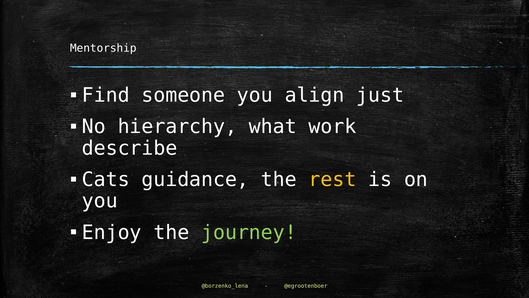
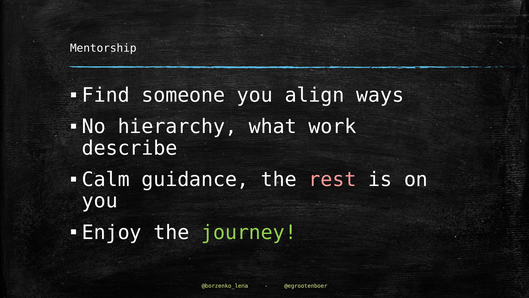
just: just -> ways (380, 95)
Cats: Cats -> Calm (106, 179)
rest colour: yellow -> pink (332, 179)
